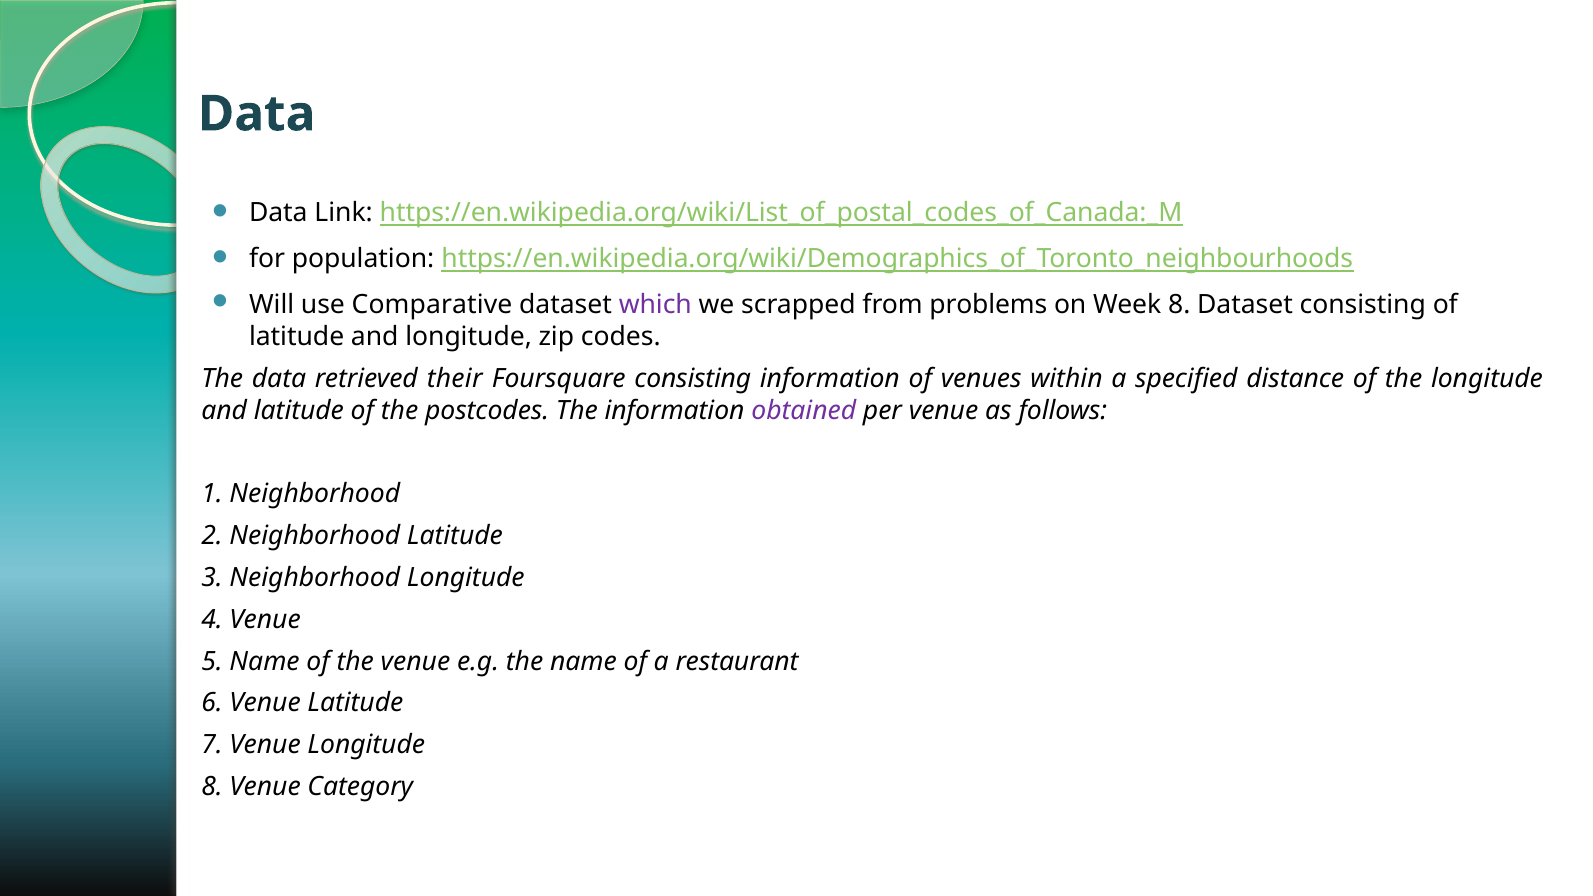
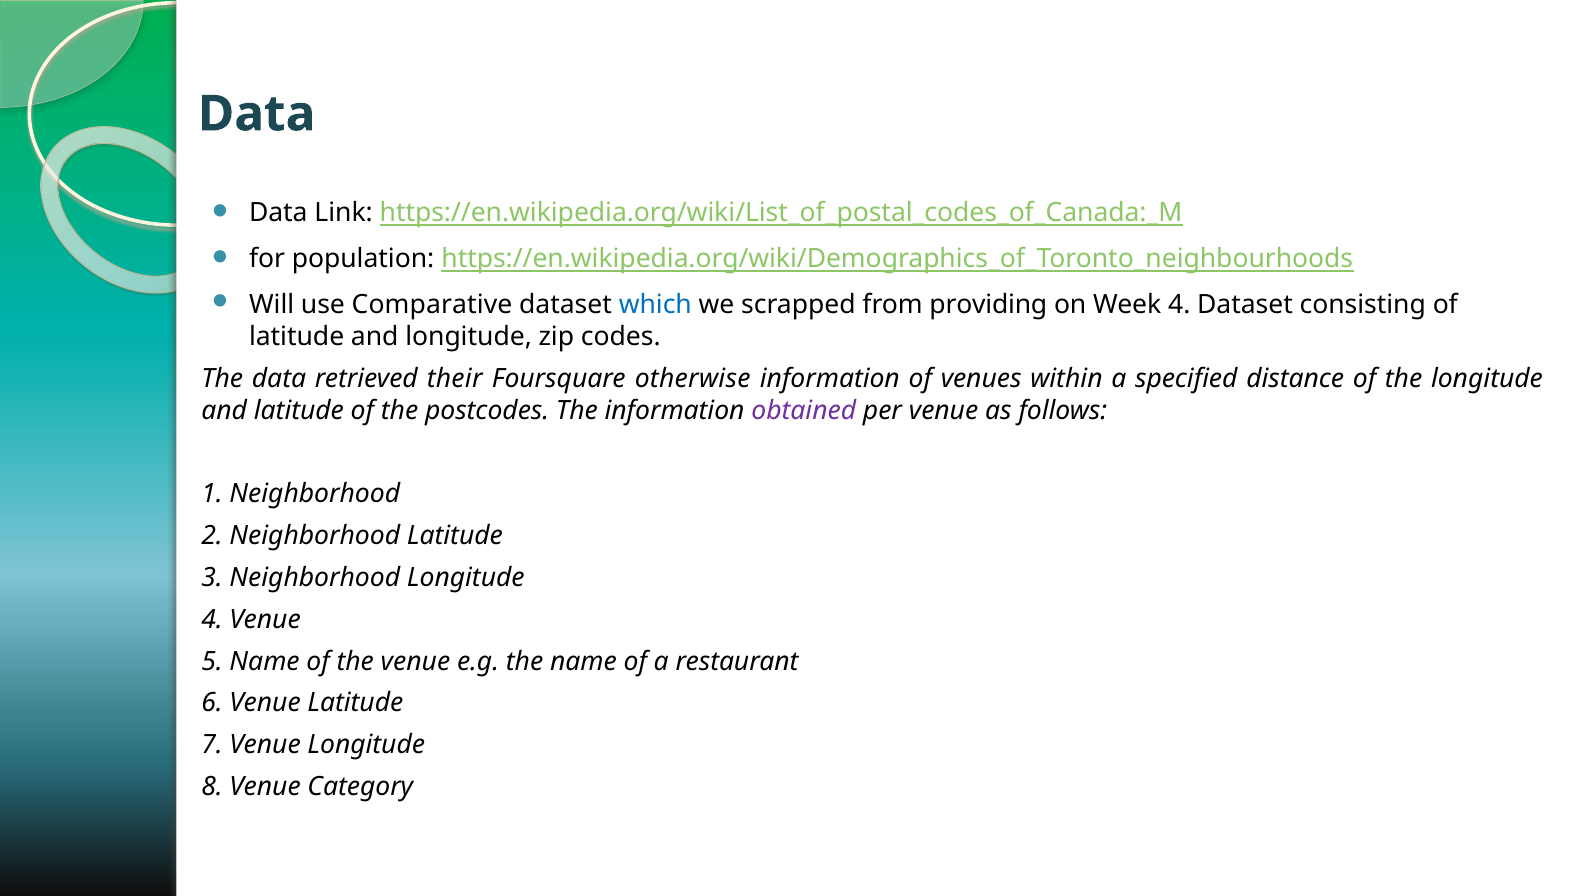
which colour: purple -> blue (655, 305)
problems: problems -> providing (988, 305)
Week 8: 8 -> 4 (1179, 305)
Foursquare consisting: consisting -> otherwise (693, 379)
